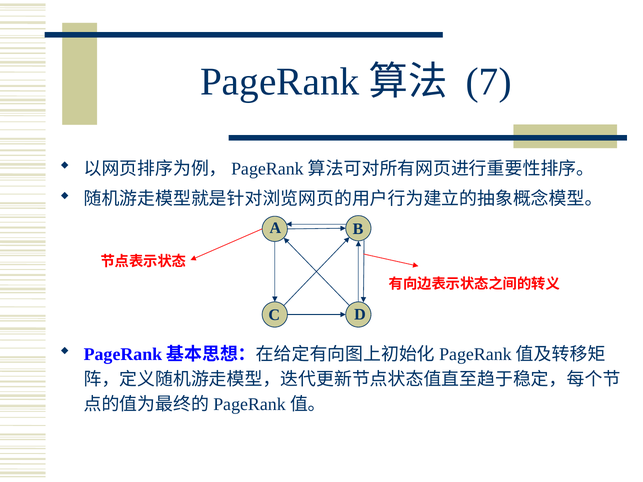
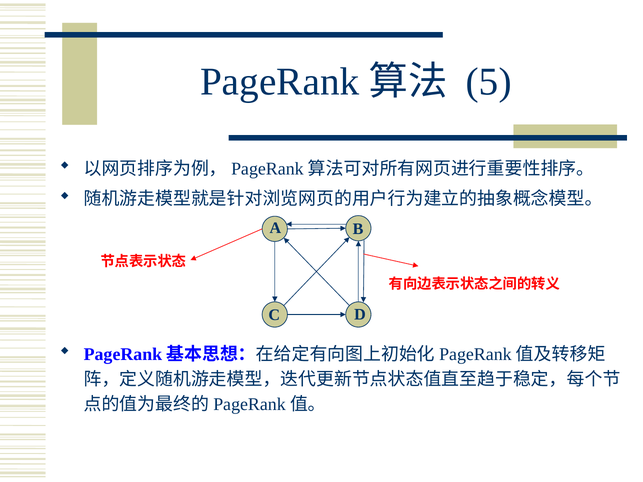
7: 7 -> 5 (489, 82)
